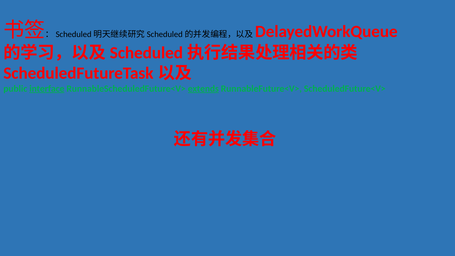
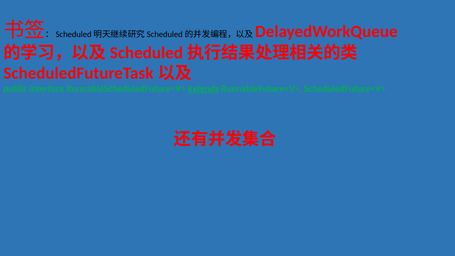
interface underline: present -> none (47, 89)
